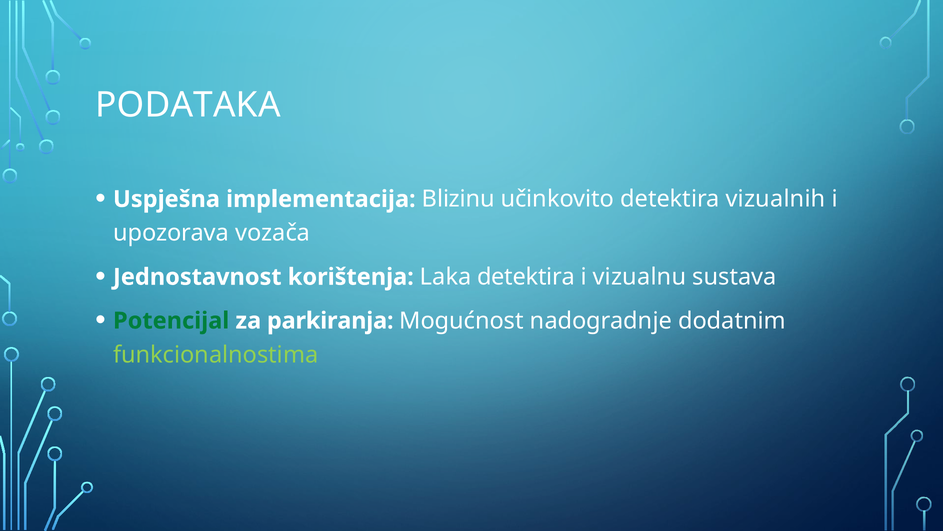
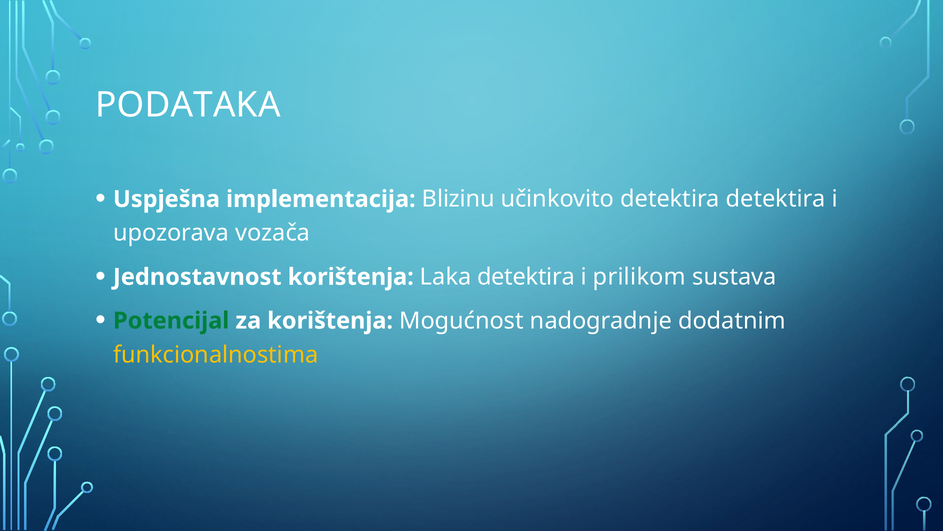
detektira vizualnih: vizualnih -> detektira (776, 199)
vizualnu: vizualnu -> prilikom (639, 277)
za parkiranja: parkiranja -> korištenja (330, 320)
funkcionalnostima colour: light green -> yellow (216, 354)
